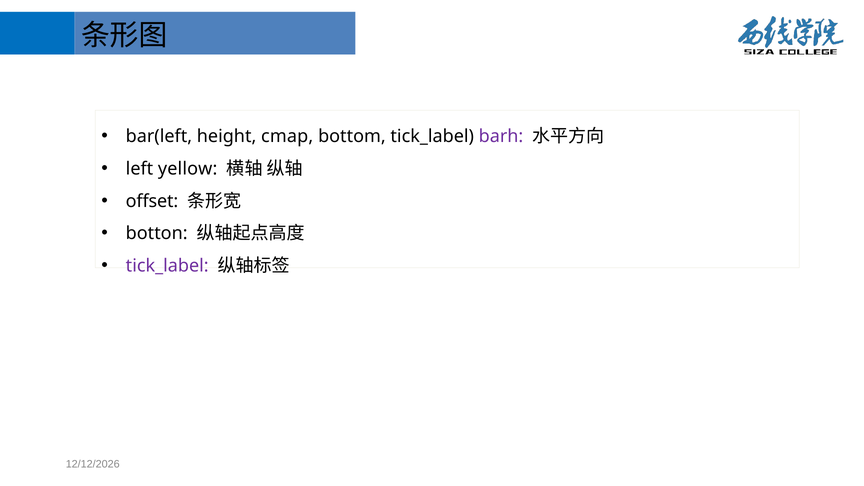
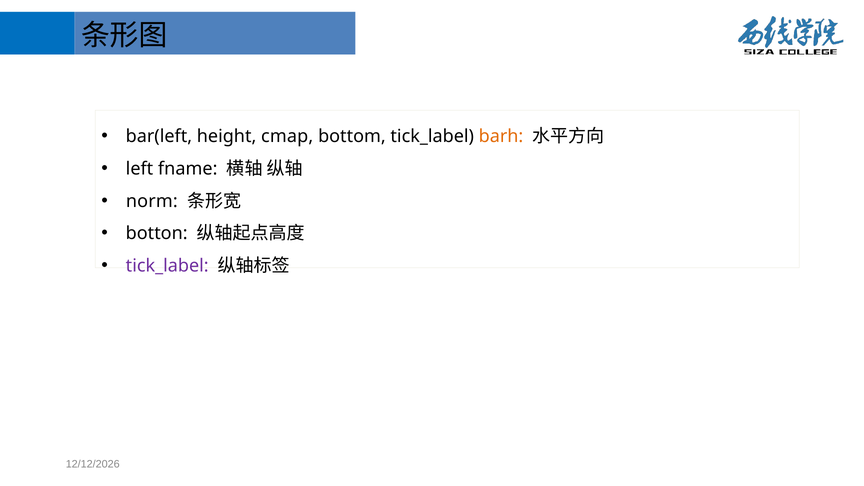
barh colour: purple -> orange (501, 136)
yellow: yellow -> fname (188, 169)
offset: offset -> norm (152, 201)
